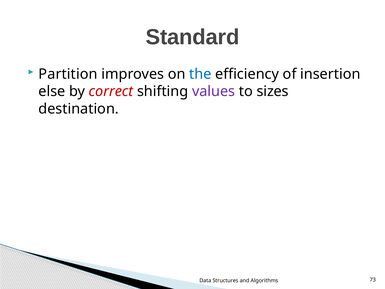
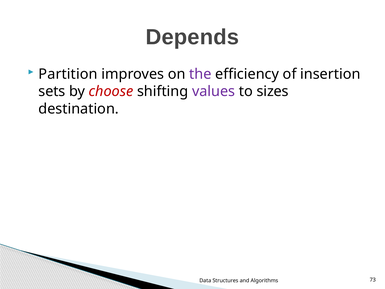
Standard: Standard -> Depends (192, 37)
the colour: blue -> purple (200, 74)
else: else -> sets (52, 91)
correct: correct -> choose (111, 91)
